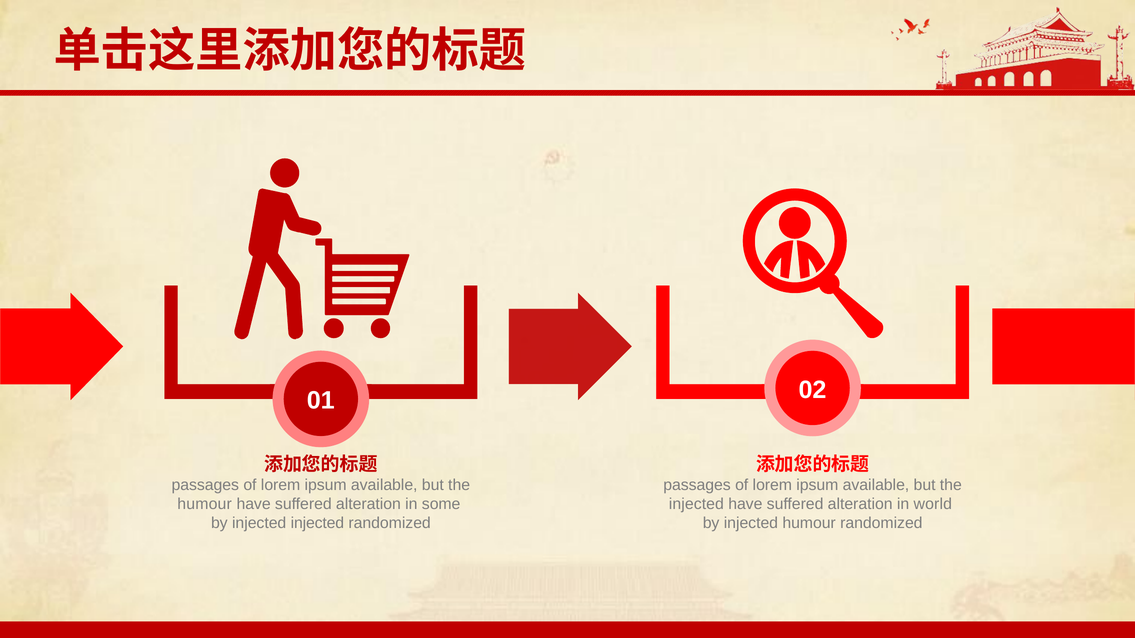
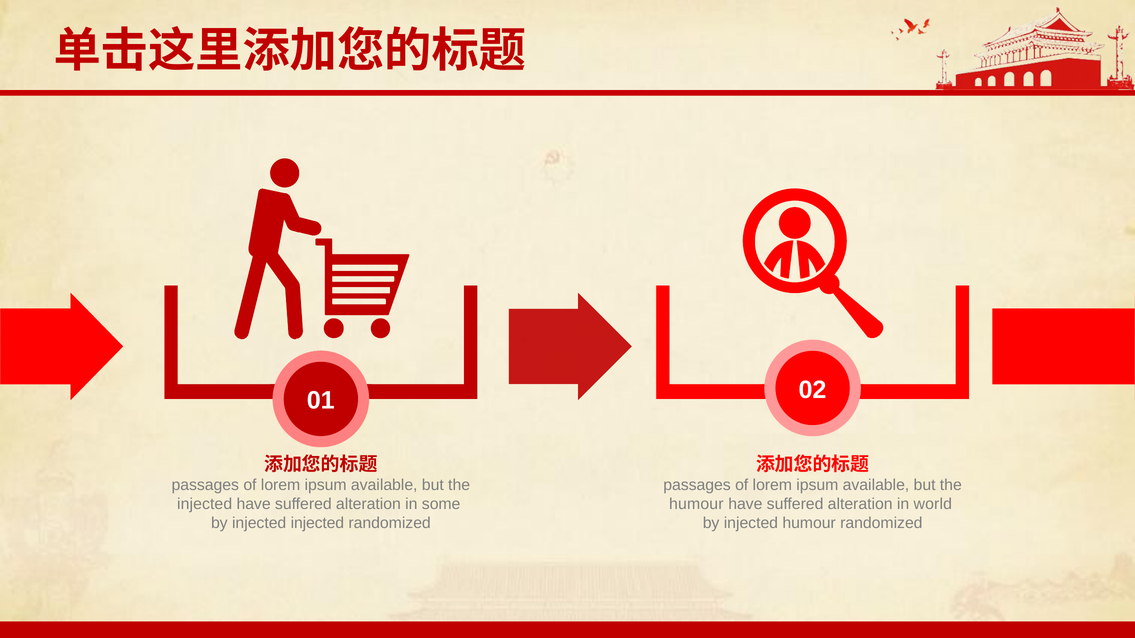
humour: humour -> injected (205, 504)
injected: injected -> humour (696, 504)
